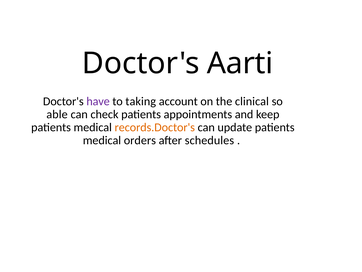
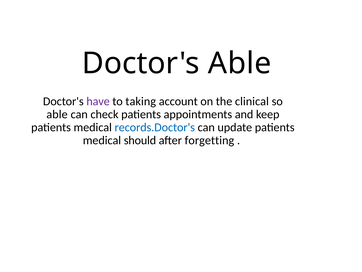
Doctor's Aarti: Aarti -> Able (240, 63)
records.Doctor's colour: orange -> blue (155, 127)
orders: orders -> should (140, 140)
schedules: schedules -> forgetting (209, 140)
